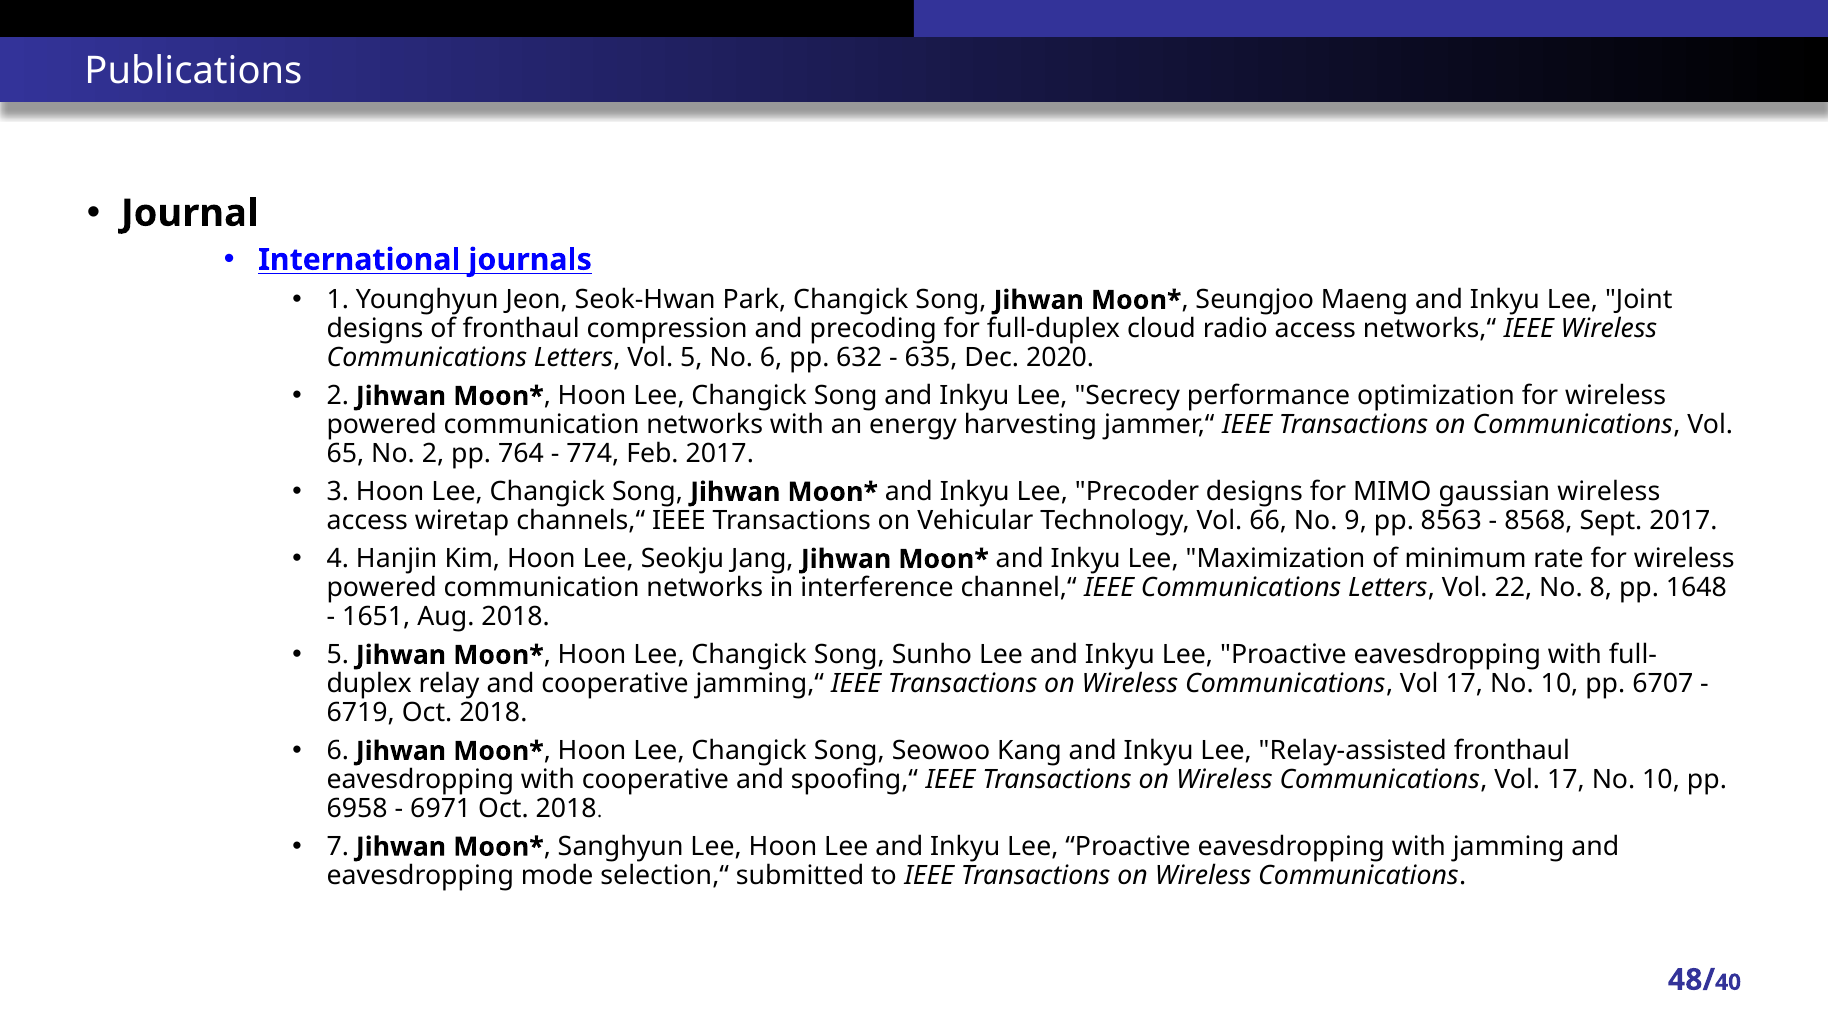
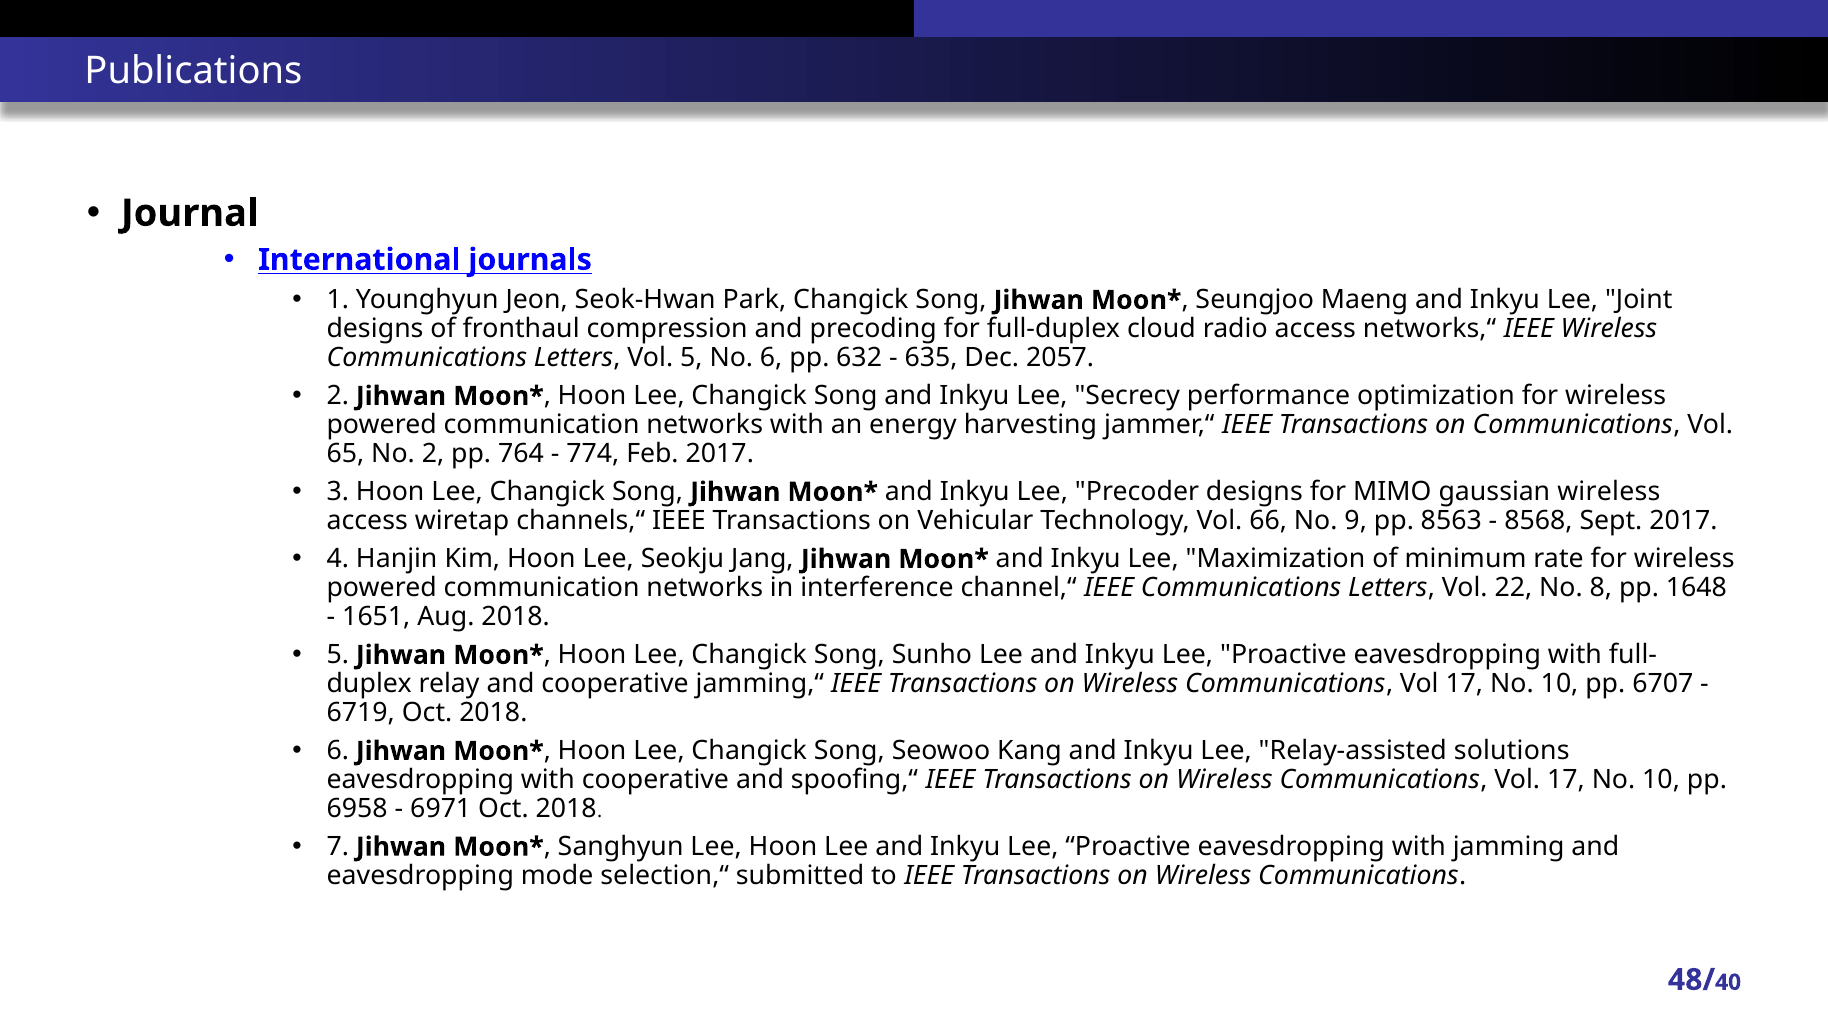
2020: 2020 -> 2057 (1060, 358)
Relay-assisted fronthaul: fronthaul -> solutions (1512, 751)
